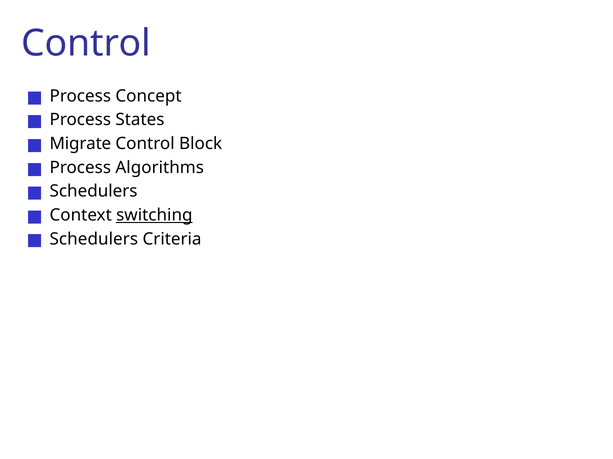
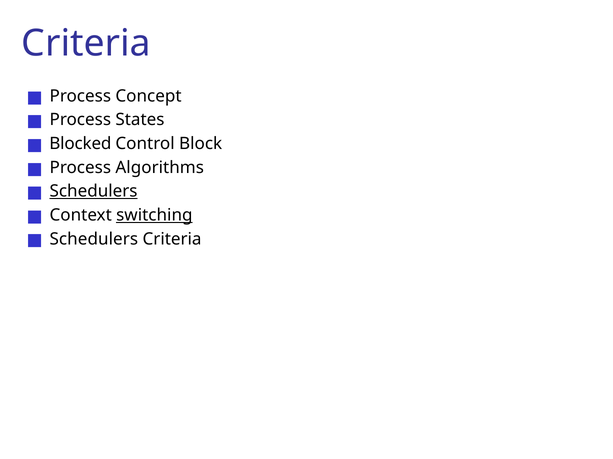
Control: Control -> Criteria (86, 43)
Migrate: Migrate -> Blocked (80, 144)
Schedulers underline: none -> present (94, 192)
